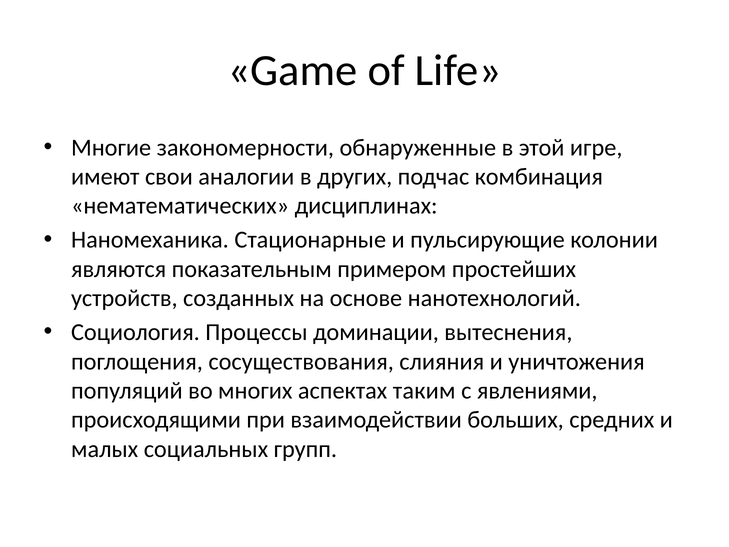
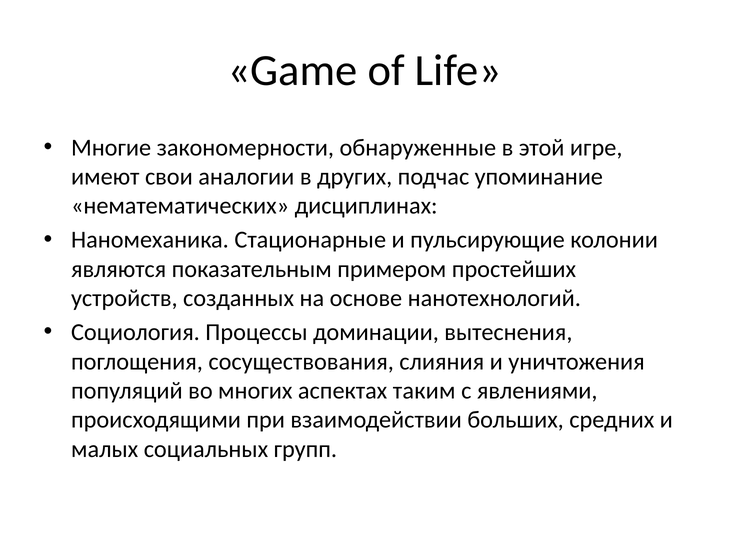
комбинация: комбинация -> упоминание (539, 177)
